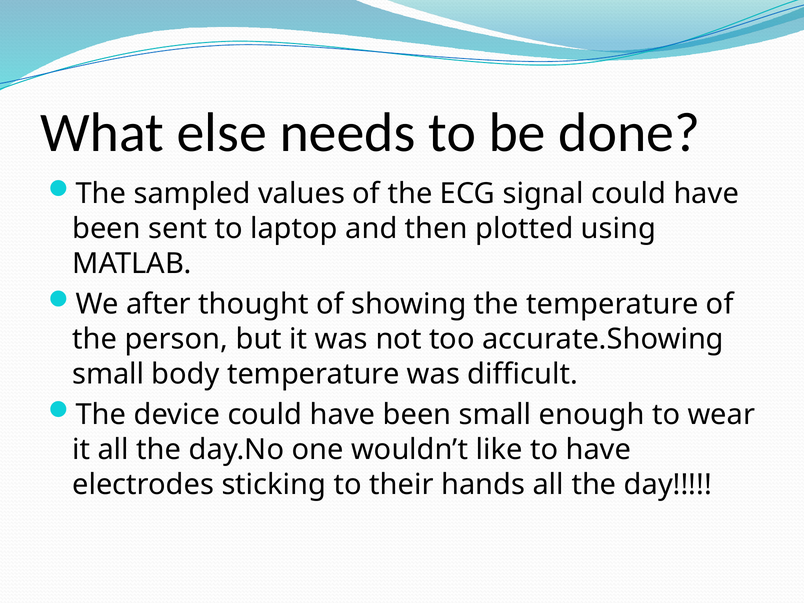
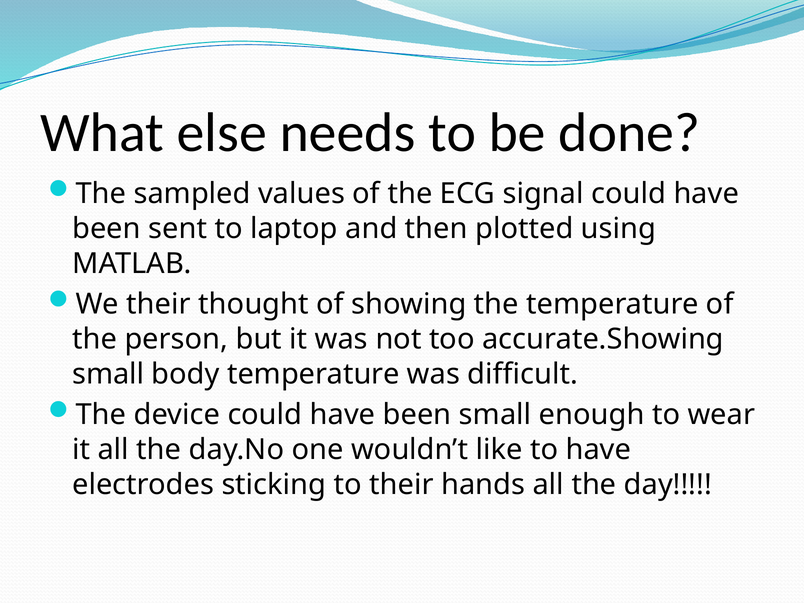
We after: after -> their (158, 304)
